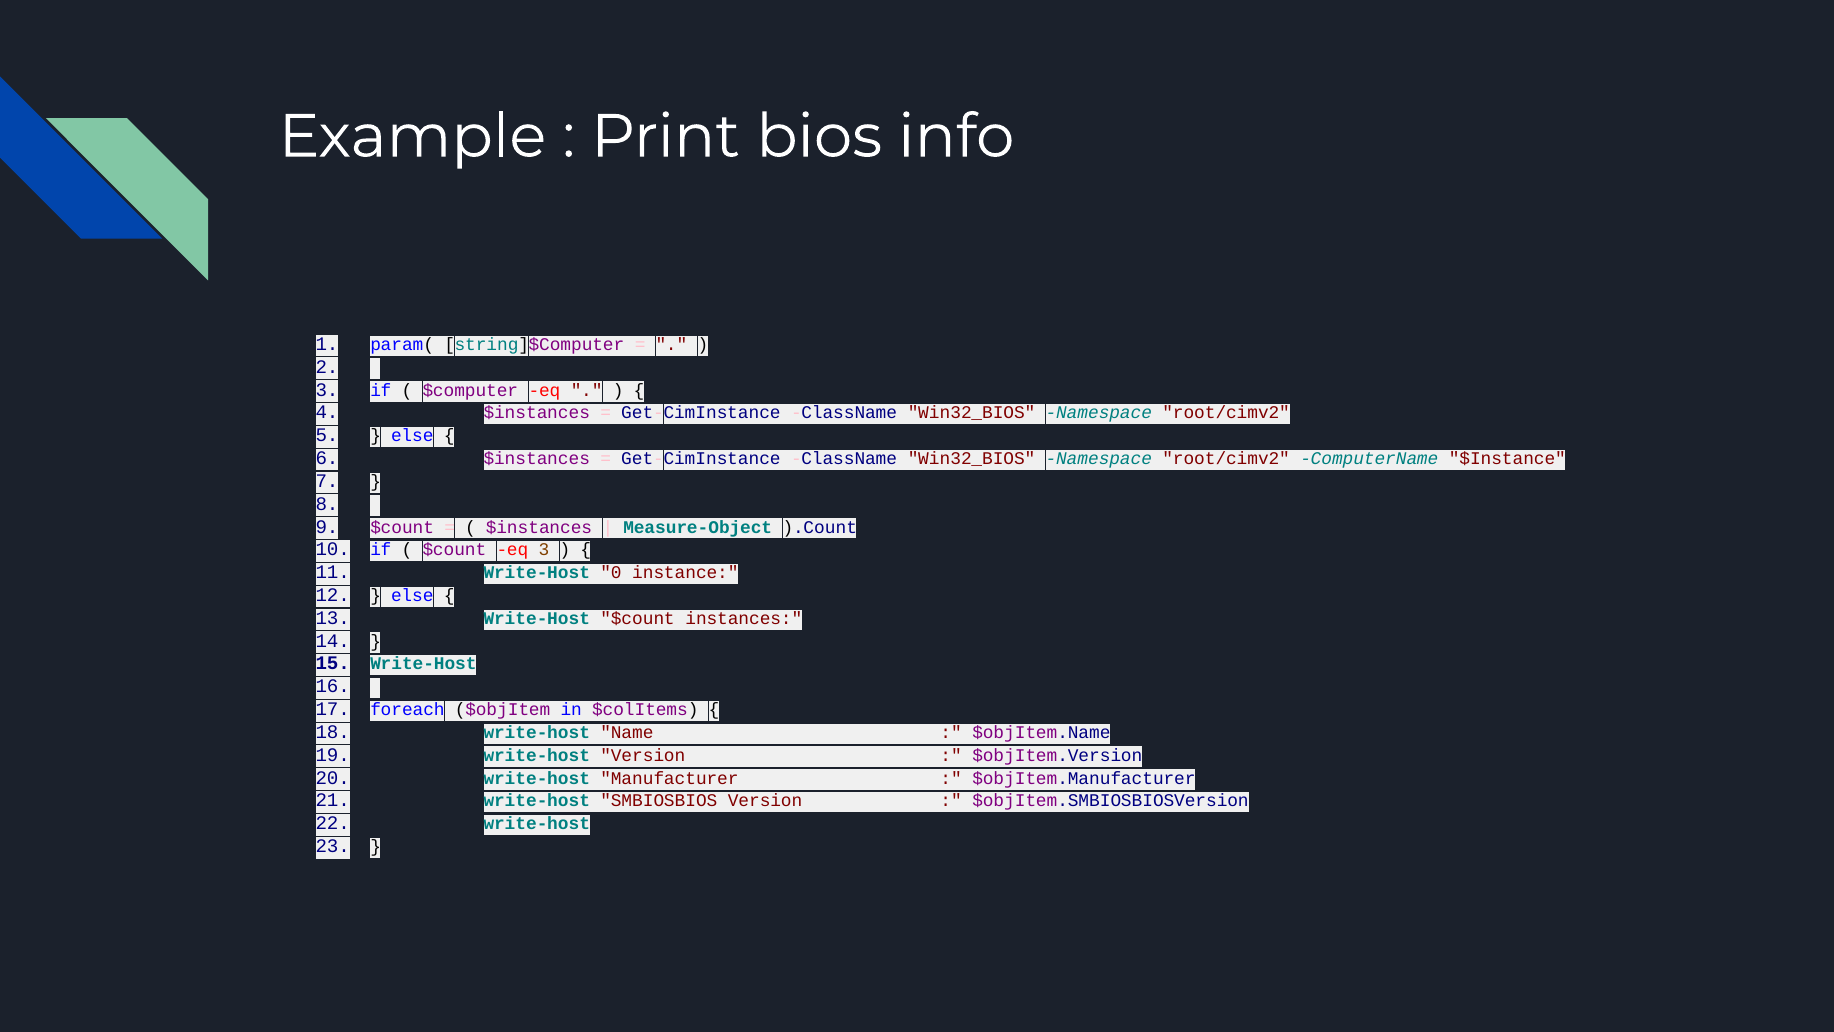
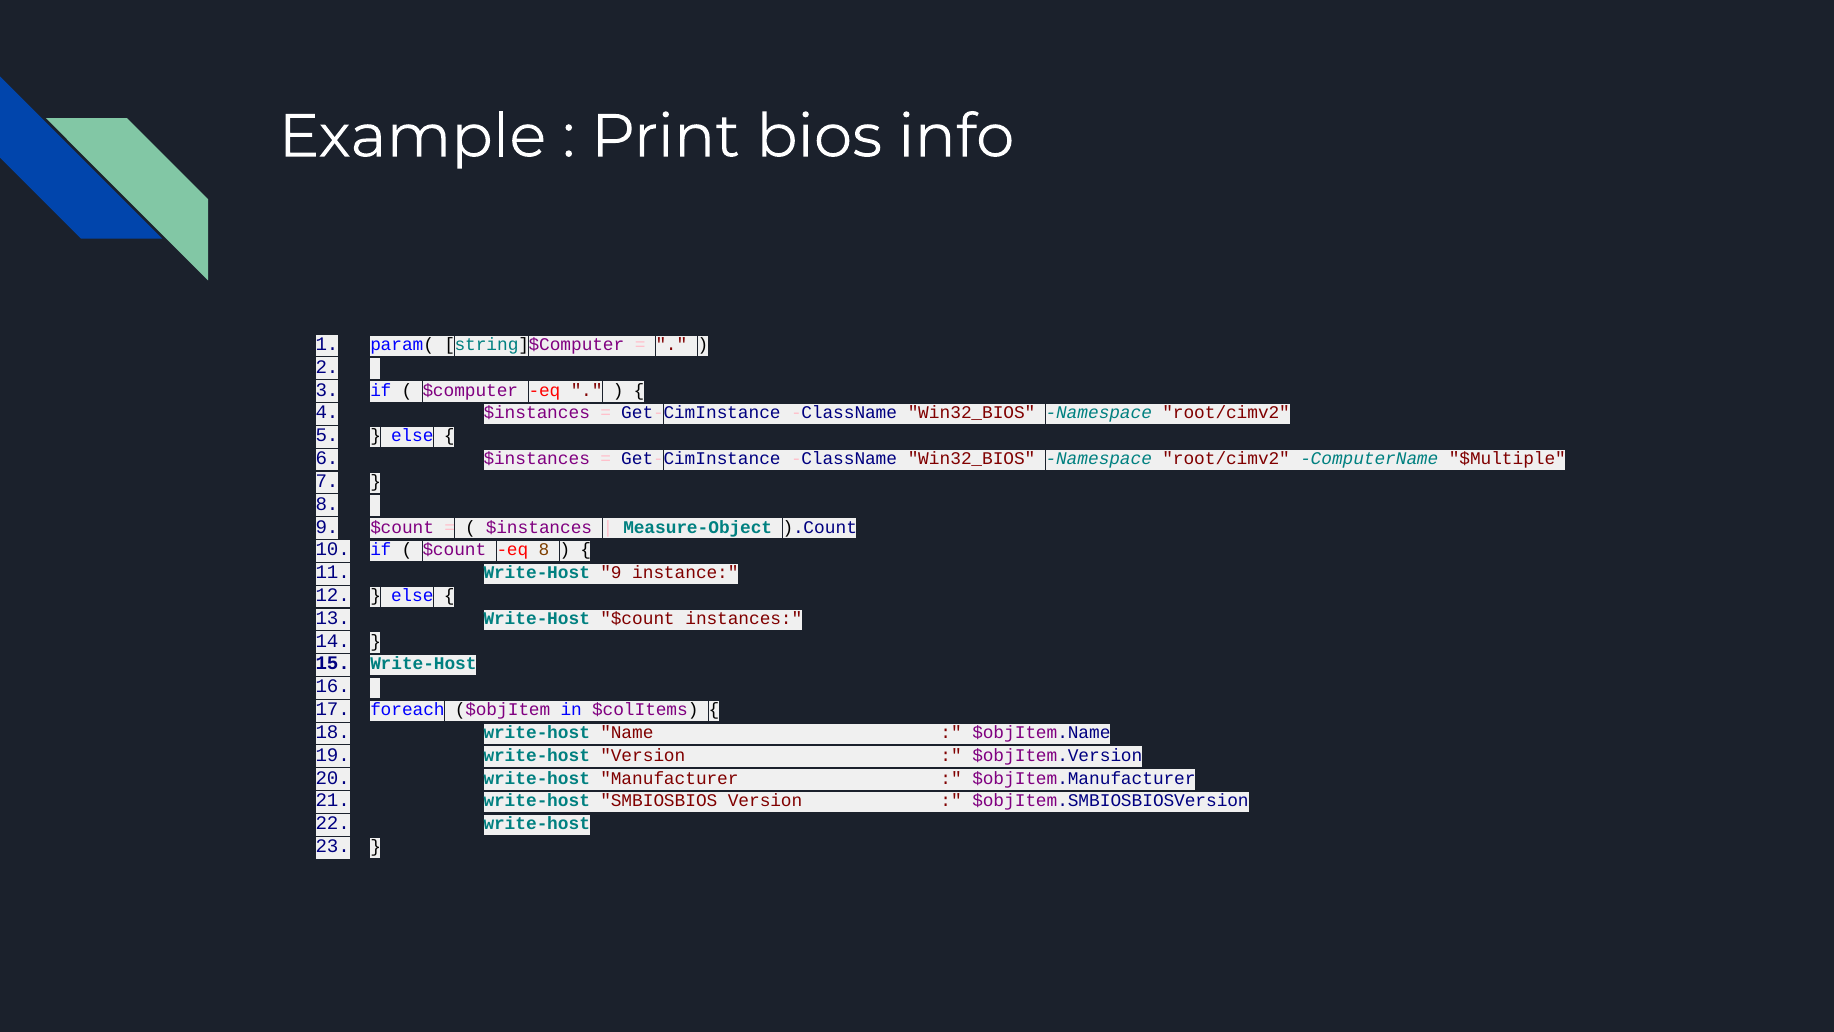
$Instance: $Instance -> $Multiple (1507, 459)
eq 3: 3 -> 8 (544, 550)
Write-Host 0: 0 -> 9 (611, 573)
